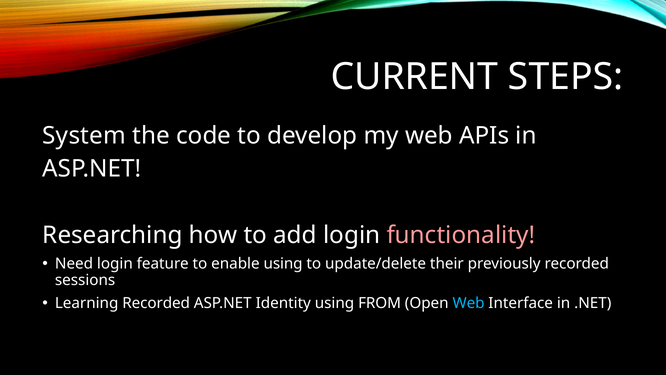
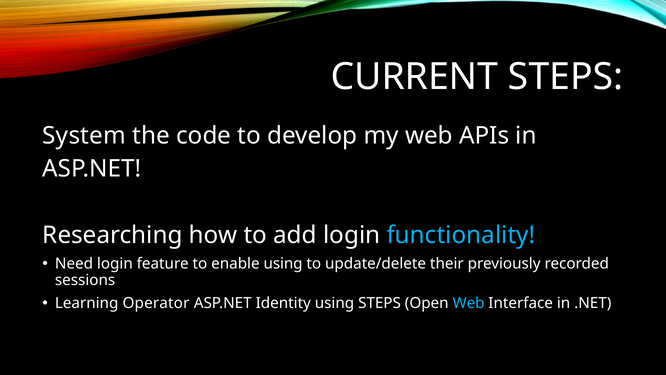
functionality colour: pink -> light blue (461, 235)
Learning Recorded: Recorded -> Operator (156, 303)
using FROM: FROM -> STEPS (380, 303)
